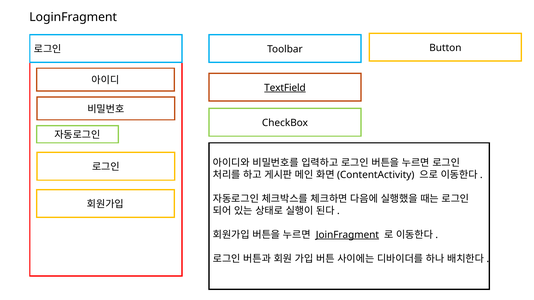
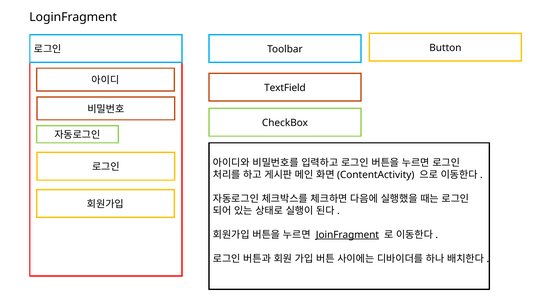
TextField underline: present -> none (285, 88)
